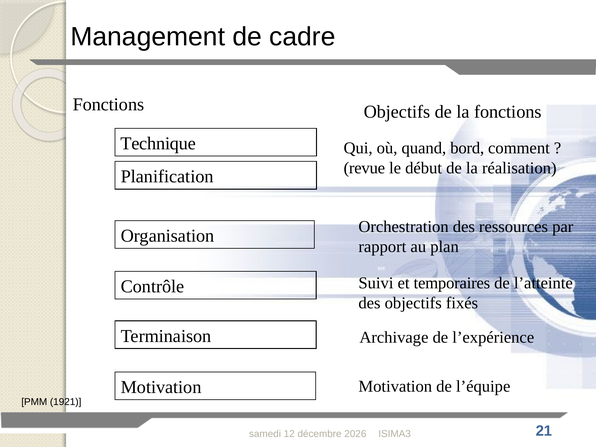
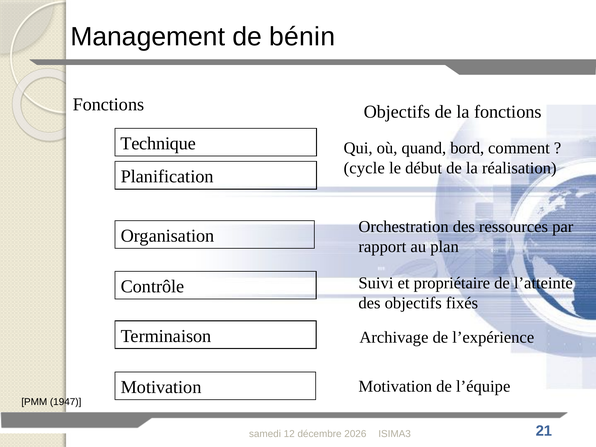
cadre: cadre -> bénin (302, 37)
revue: revue -> cycle (364, 168)
temporaires: temporaires -> propriétaire (452, 283)
1921: 1921 -> 1947 (66, 402)
